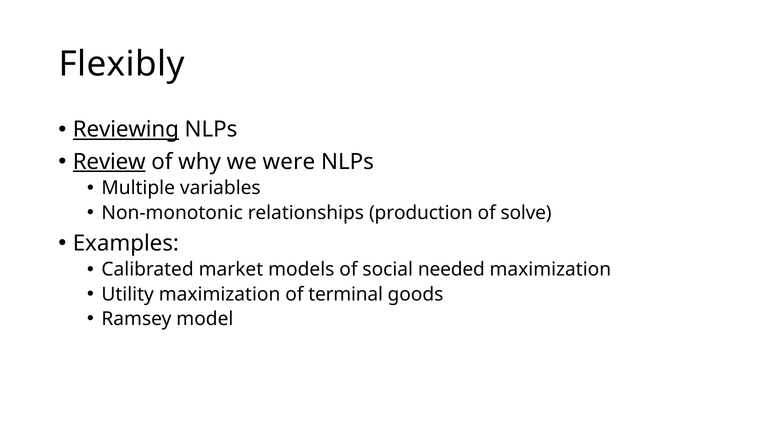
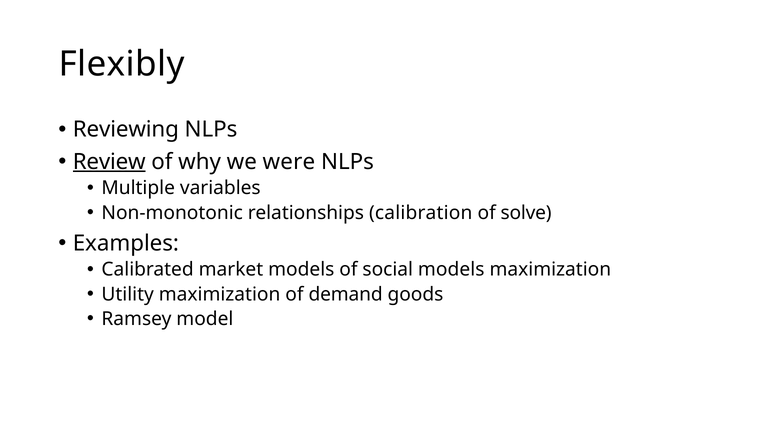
Reviewing underline: present -> none (126, 130)
production: production -> calibration (421, 213)
social needed: needed -> models (451, 269)
terminal: terminal -> demand (346, 294)
